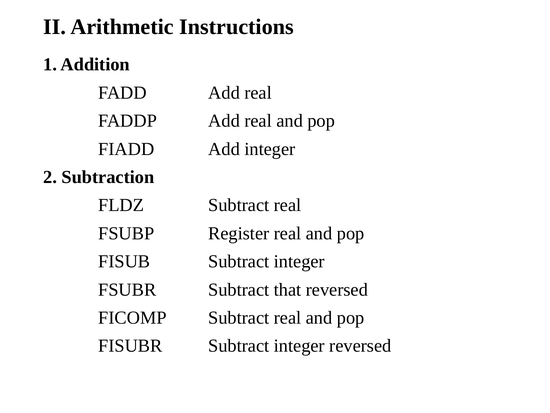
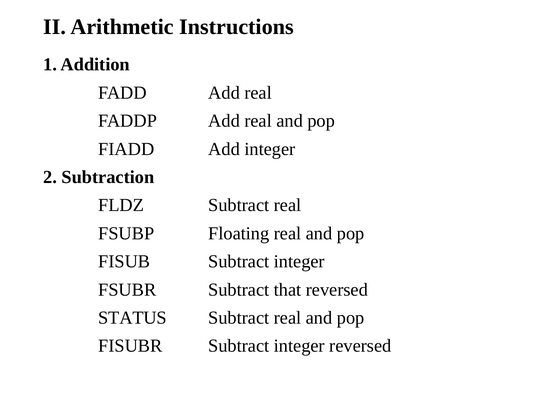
Register: Register -> Floating (239, 233)
FICOMP: FICOMP -> STATUS (133, 317)
